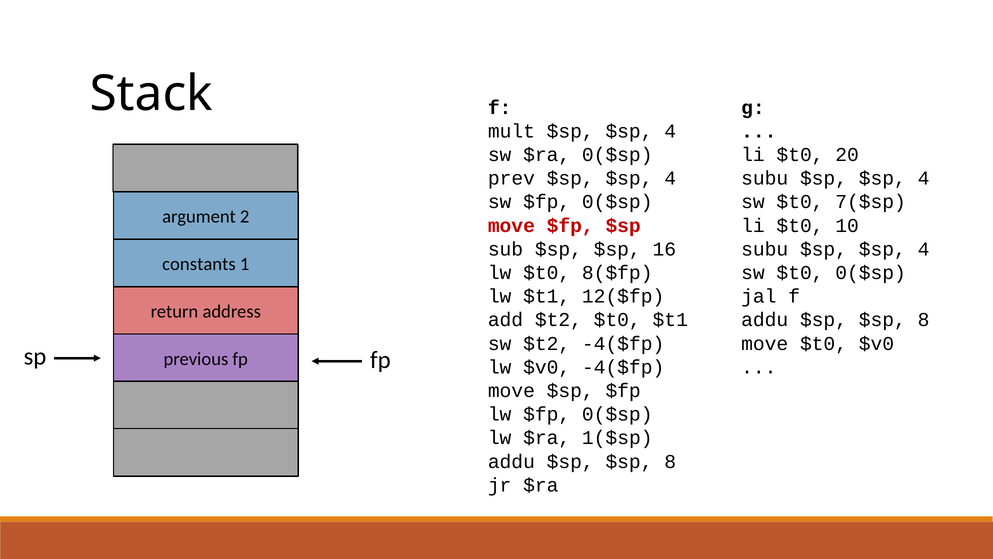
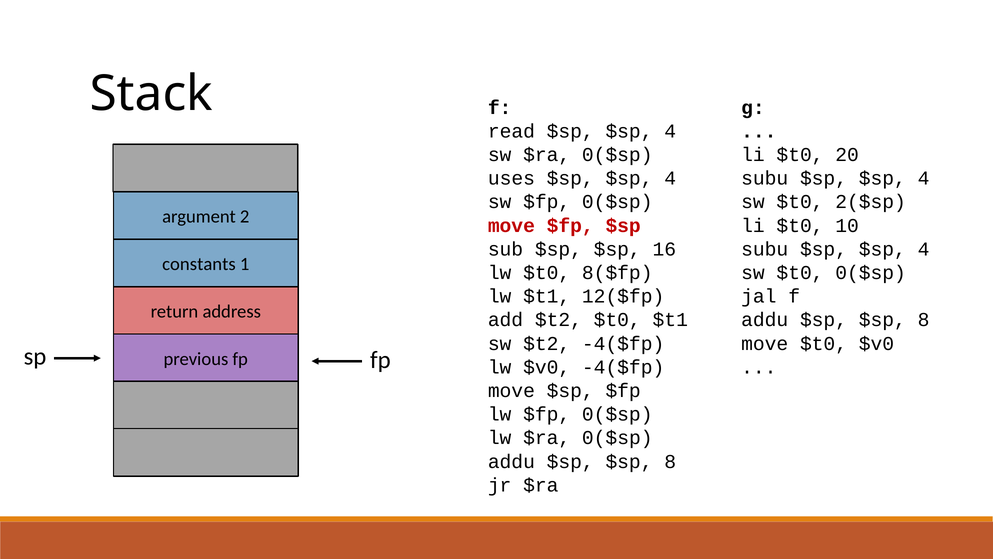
mult: mult -> read (511, 131)
prev: prev -> uses (511, 178)
7($sp: 7($sp -> 2($sp (871, 202)
lw $ra 1($sp: 1($sp -> 0($sp (617, 438)
